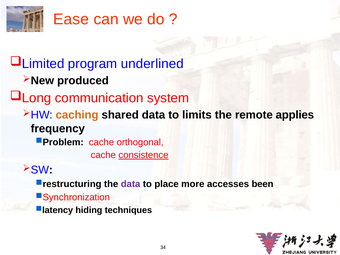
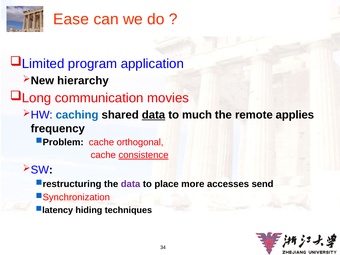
underlined: underlined -> application (152, 64)
produced: produced -> hierarchy (83, 81)
system: system -> movies (168, 98)
caching colour: orange -> blue (77, 115)
data underline: none -> present (154, 115)
limits: limits -> much (197, 115)
been: been -> send (263, 184)
